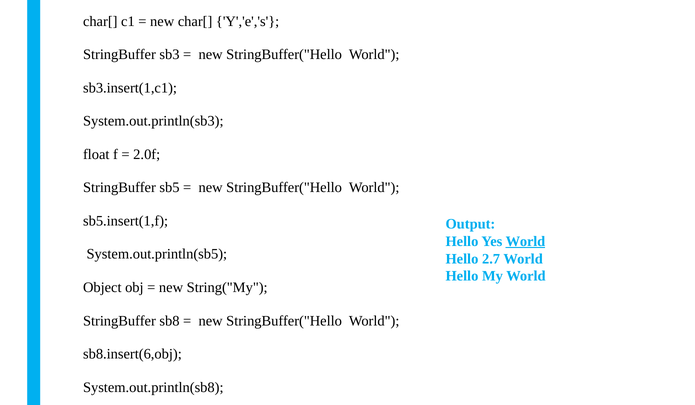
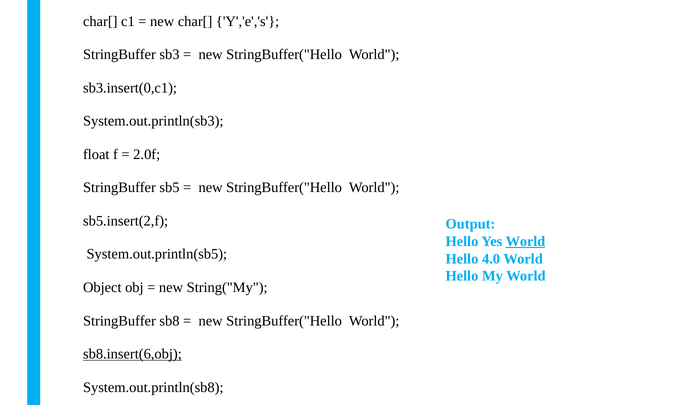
sb3.insert(1,c1: sb3.insert(1,c1 -> sb3.insert(0,c1 (130, 88)
sb5.insert(1,f: sb5.insert(1,f -> sb5.insert(2,f (126, 221)
2.7: 2.7 -> 4.0 (491, 259)
sb8.insert(6,obj underline: none -> present (132, 354)
